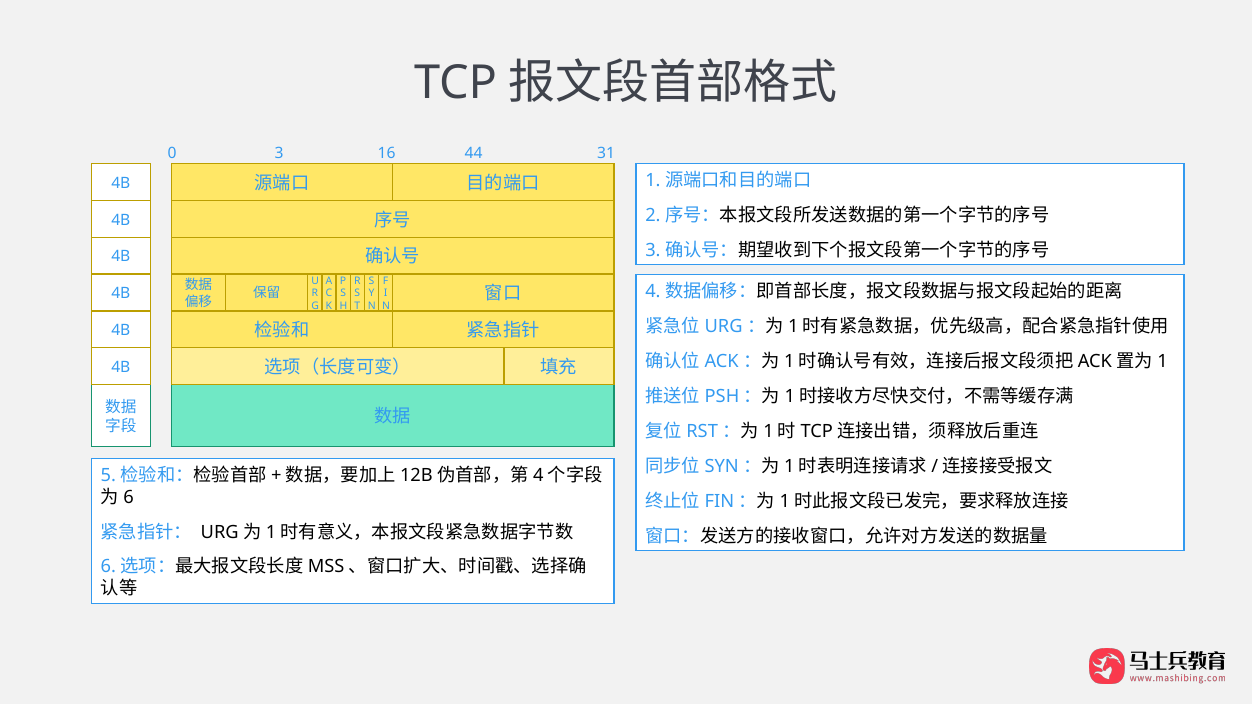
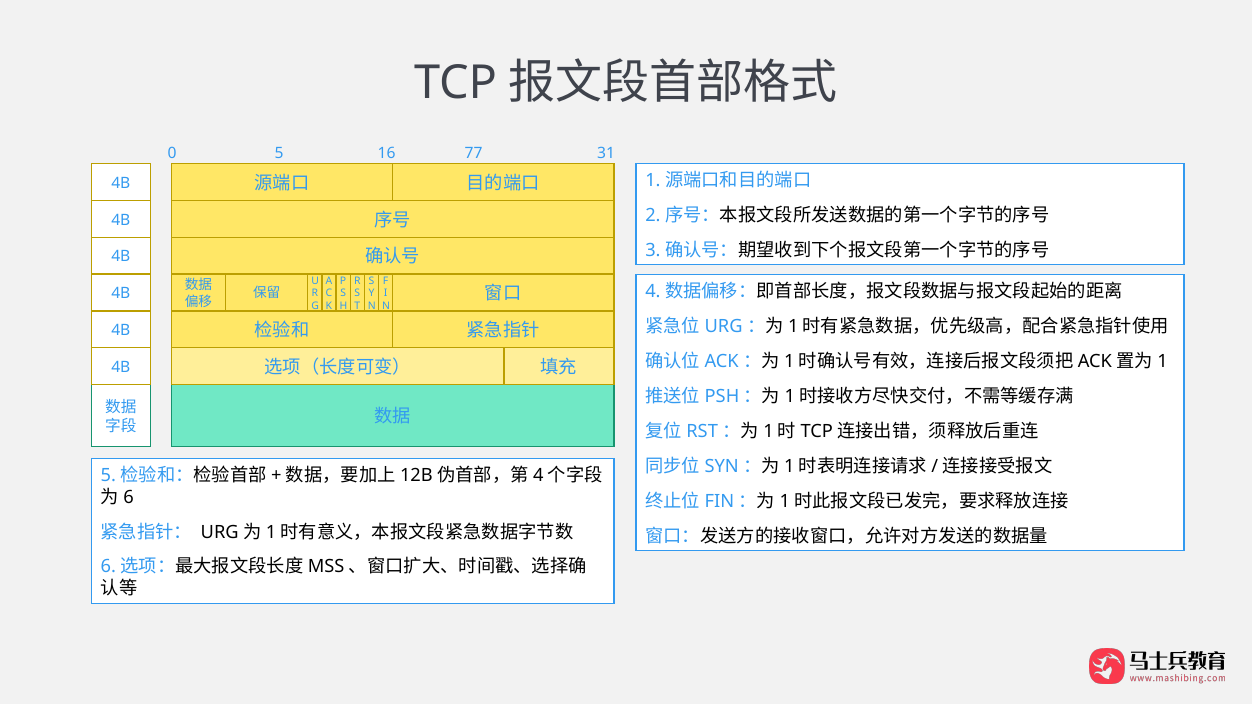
3: 3 -> 5 (279, 153)
44: 44 -> 77 (474, 153)
